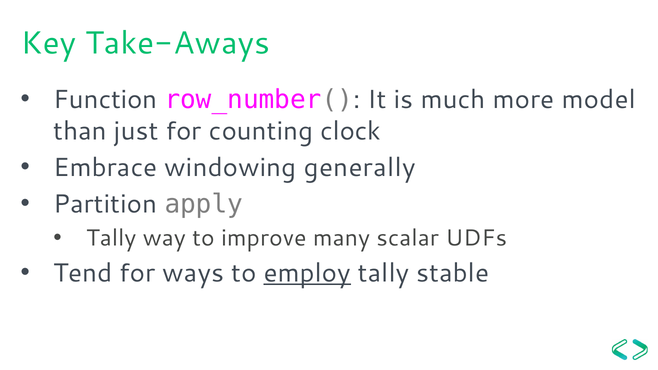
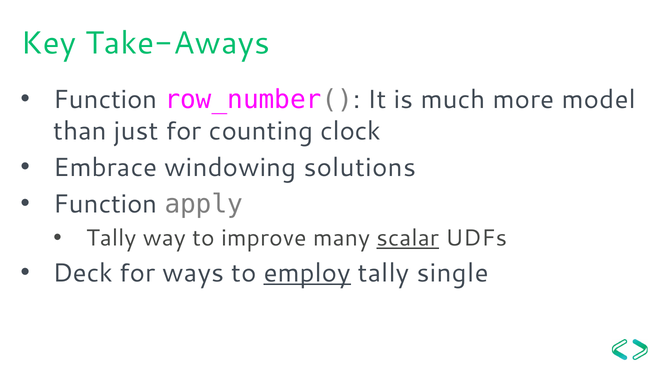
generally: generally -> solutions (360, 168)
Partition: Partition -> Function (105, 204)
scalar underline: none -> present (408, 238)
Tend: Tend -> Deck (83, 273)
stable: stable -> single (453, 273)
